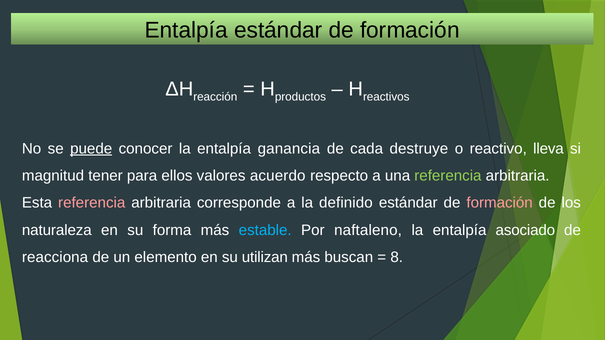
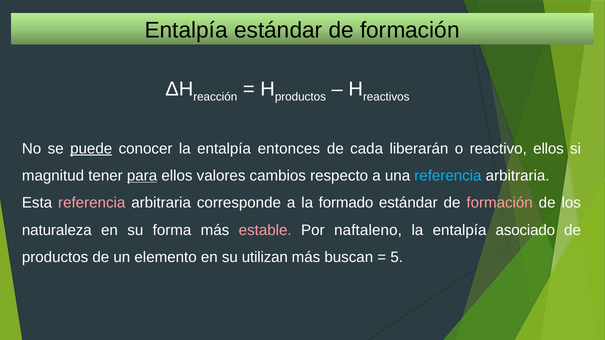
ganancia: ganancia -> entonces (289, 149)
destruye: destruye -> liberarán (419, 149)
reactivo lleva: lleva -> ellos (548, 149)
para underline: none -> present (142, 176)
acuerdo: acuerdo -> cambios (278, 176)
referencia colour: light green -> light blue (448, 176)
definido: definido -> formado (346, 203)
estable colour: light blue -> pink (265, 230)
reacciona: reacciona -> productos (55, 258)
8: 8 -> 5 (397, 258)
